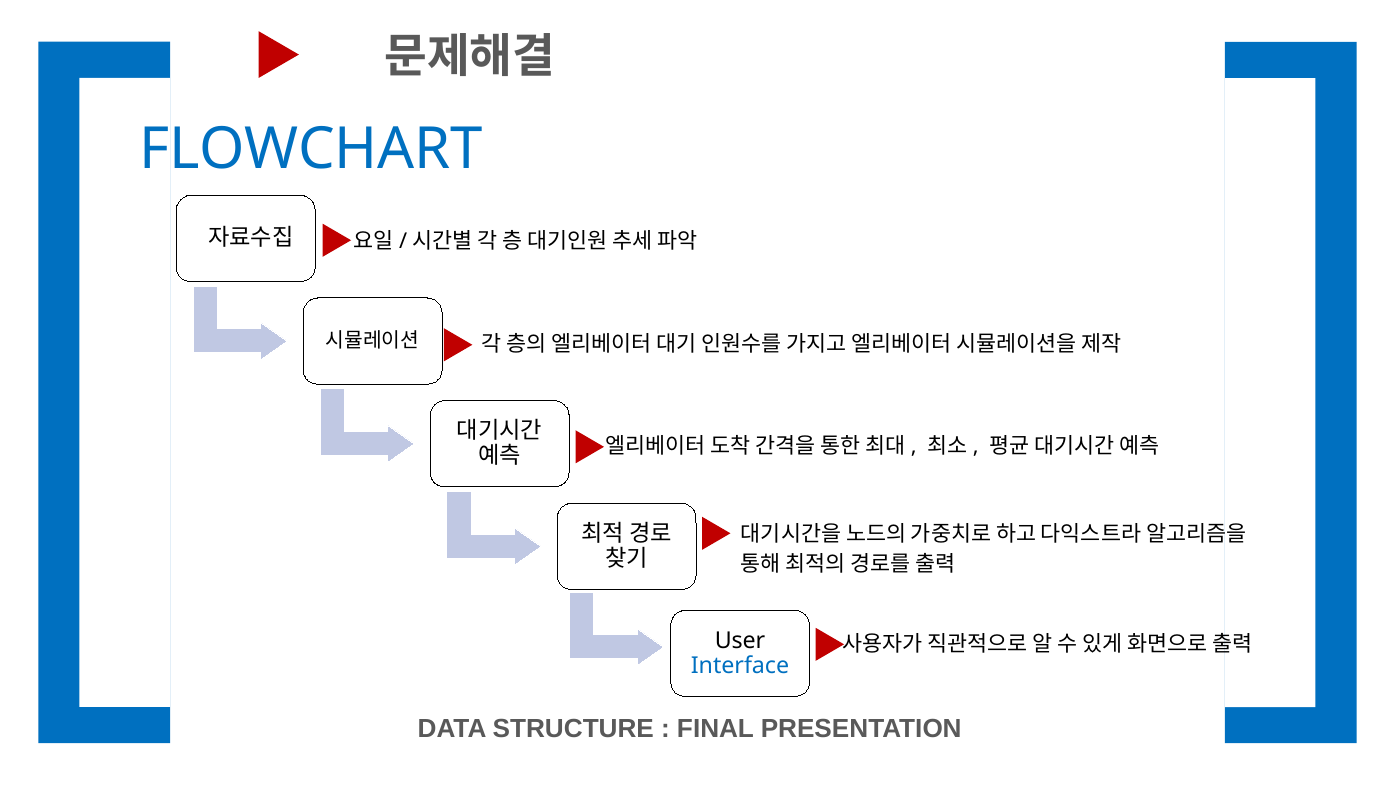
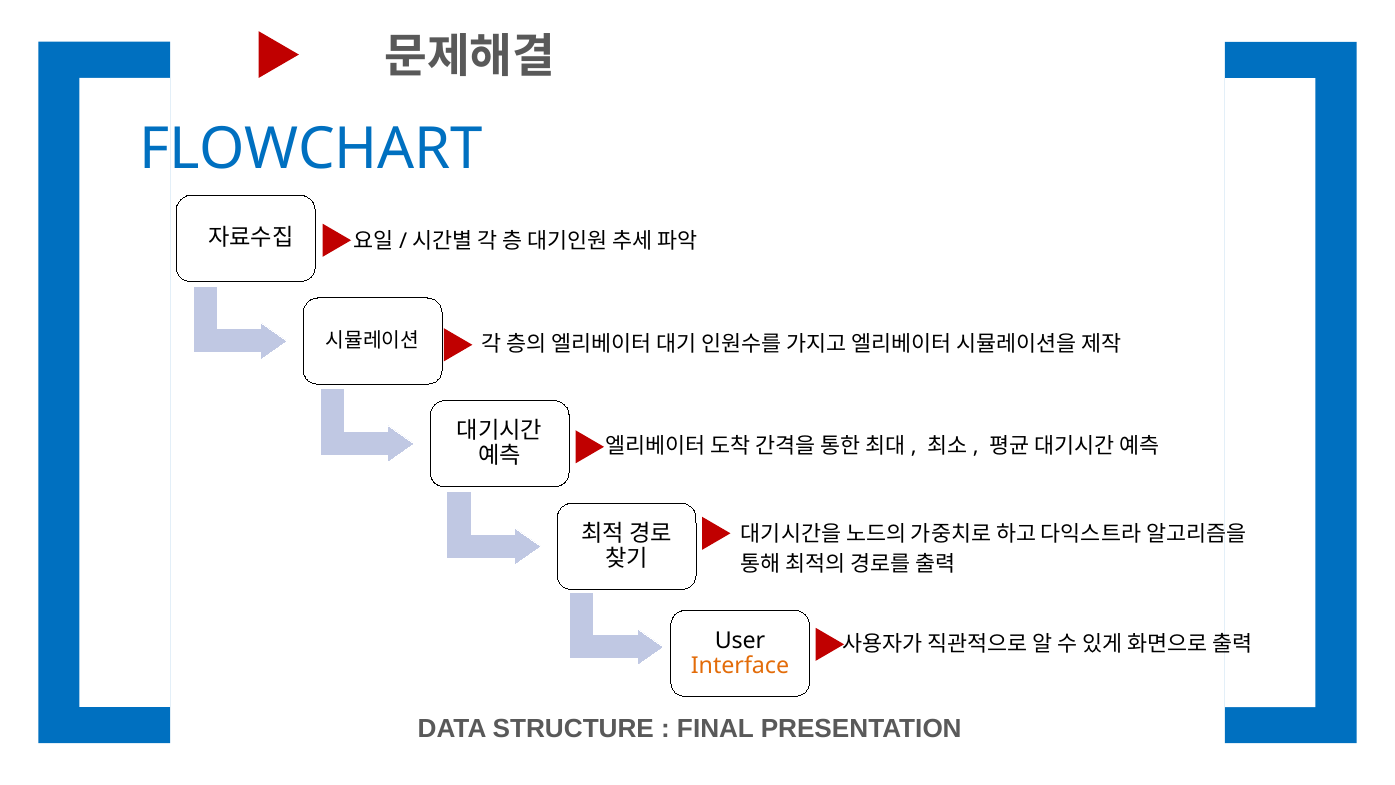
Interface colour: blue -> orange (740, 665)
